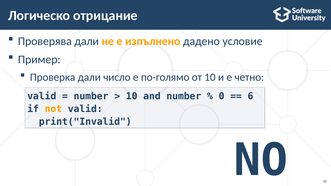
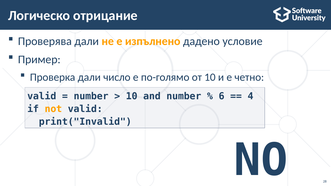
0: 0 -> 6 (222, 96)
6: 6 -> 4 (251, 96)
